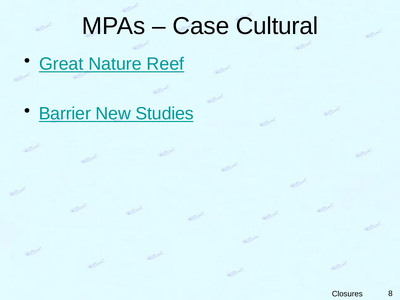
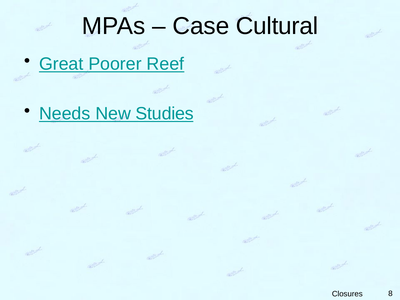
Nature: Nature -> Poorer (115, 64)
Barrier: Barrier -> Needs (65, 114)
